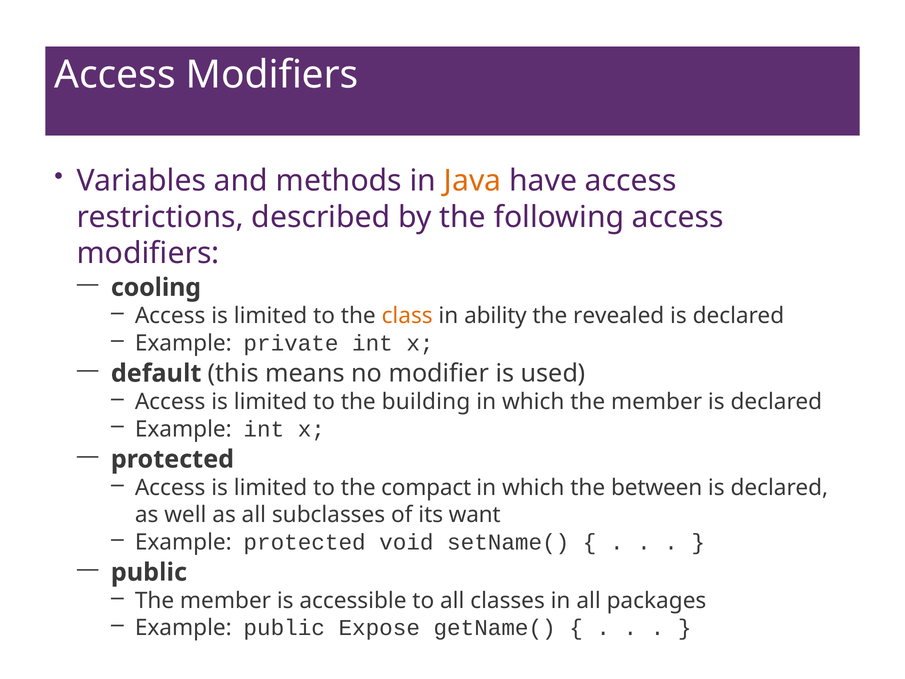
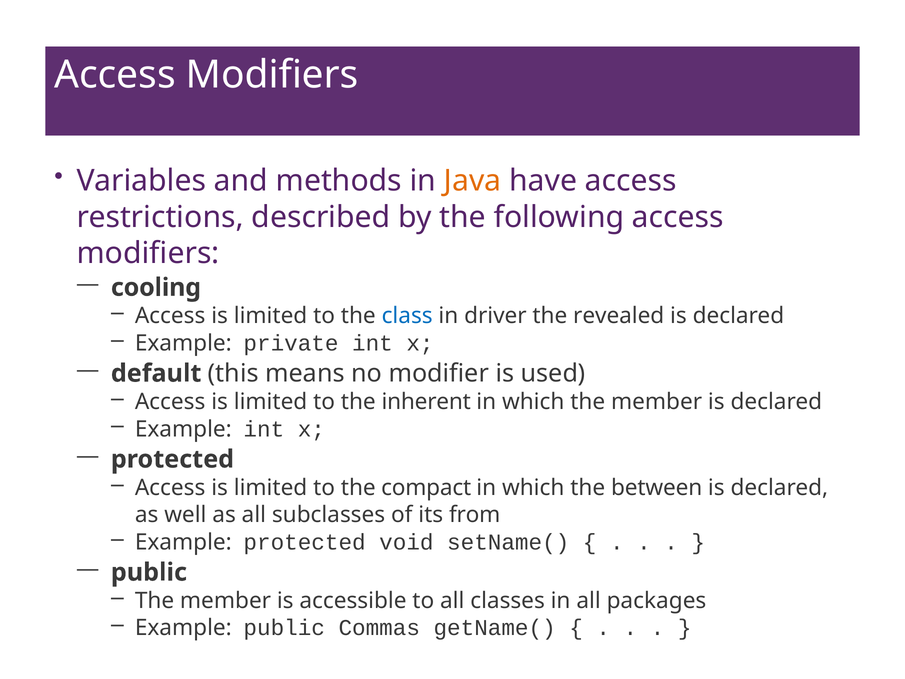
class colour: orange -> blue (407, 316)
ability: ability -> driver (495, 316)
building: building -> inherent (426, 402)
want: want -> from (475, 515)
Expose: Expose -> Commas (379, 628)
